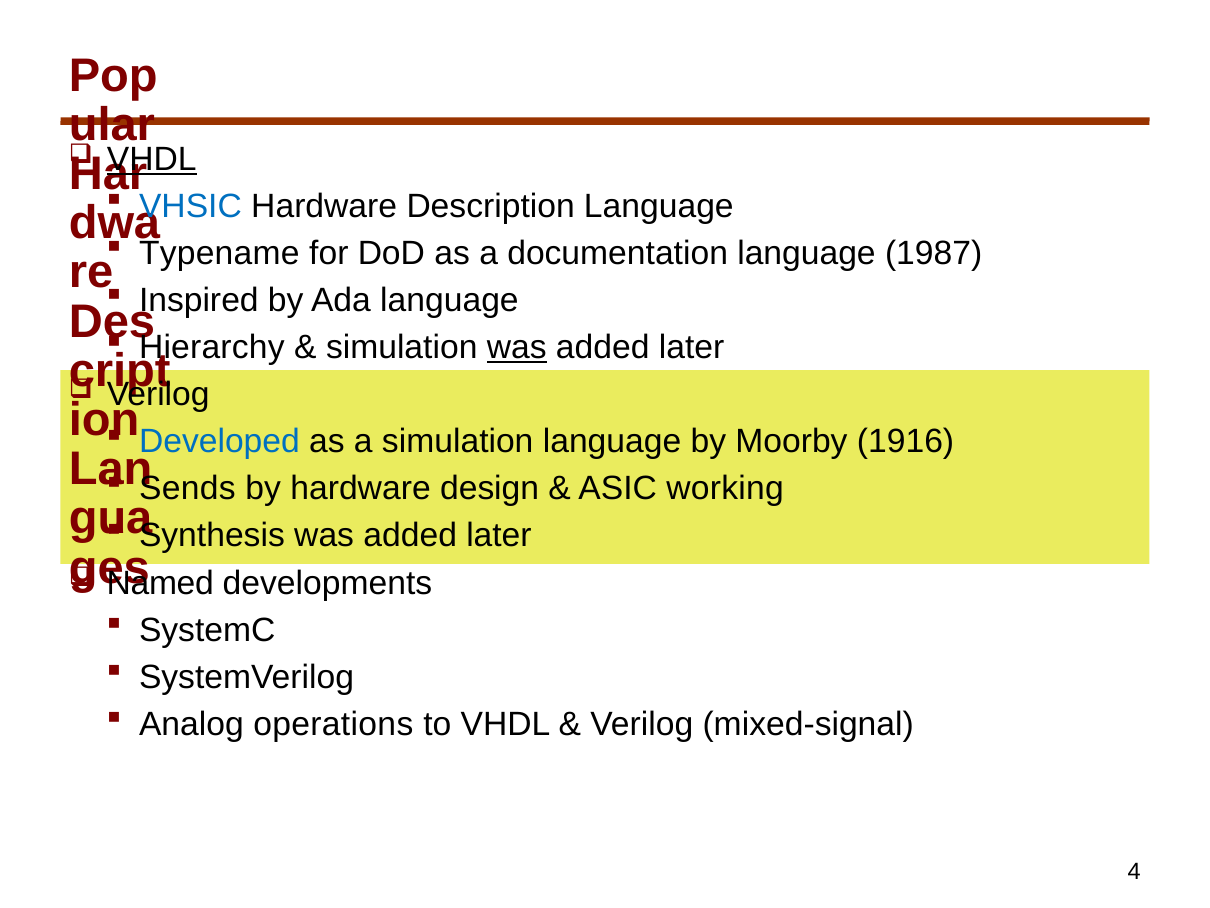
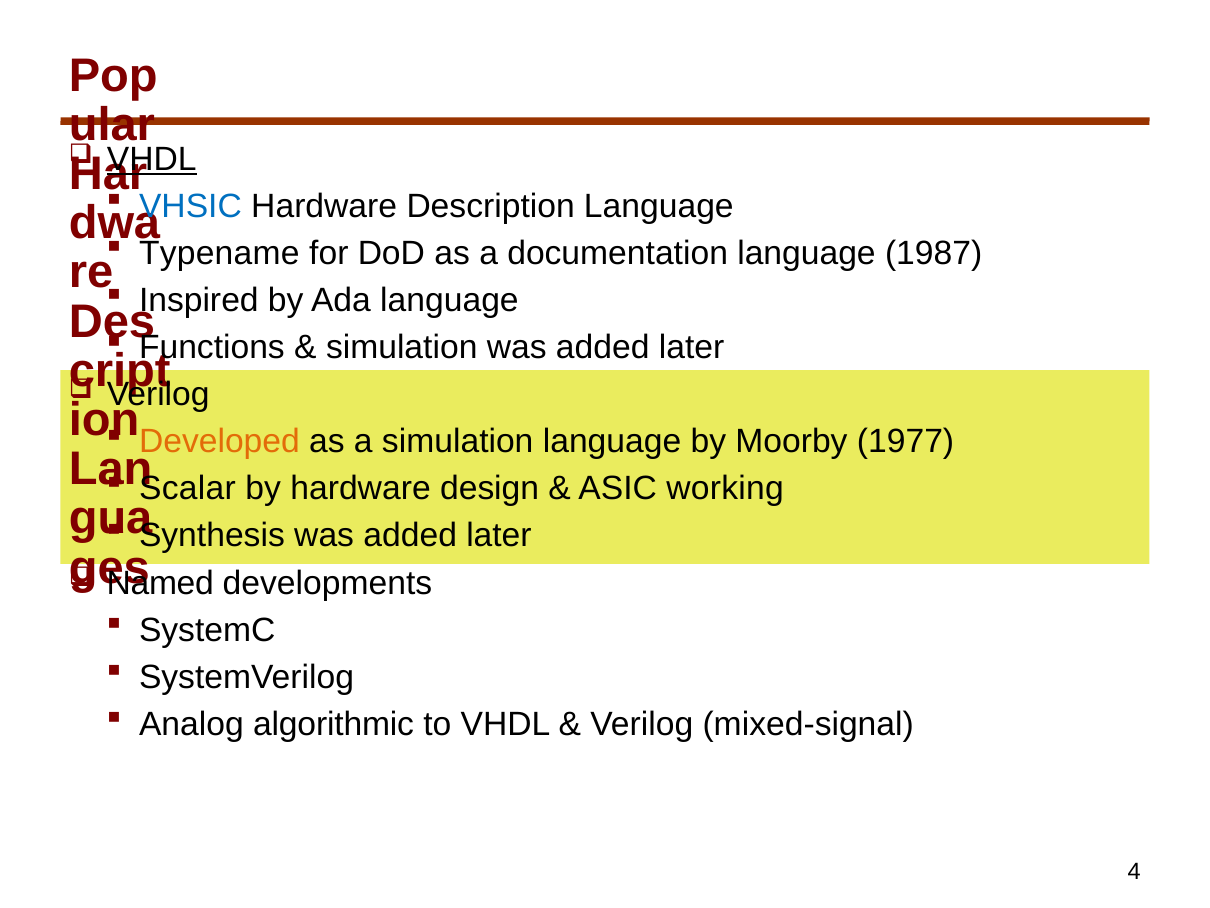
Hierarchy: Hierarchy -> Functions (212, 347)
was underline: present -> none (517, 347)
Developed colour: blue -> orange (219, 441)
1916: 1916 -> 1977 (906, 441)
Sends: Sends -> Scalar (187, 488)
operations: operations -> algorithmic (334, 724)
